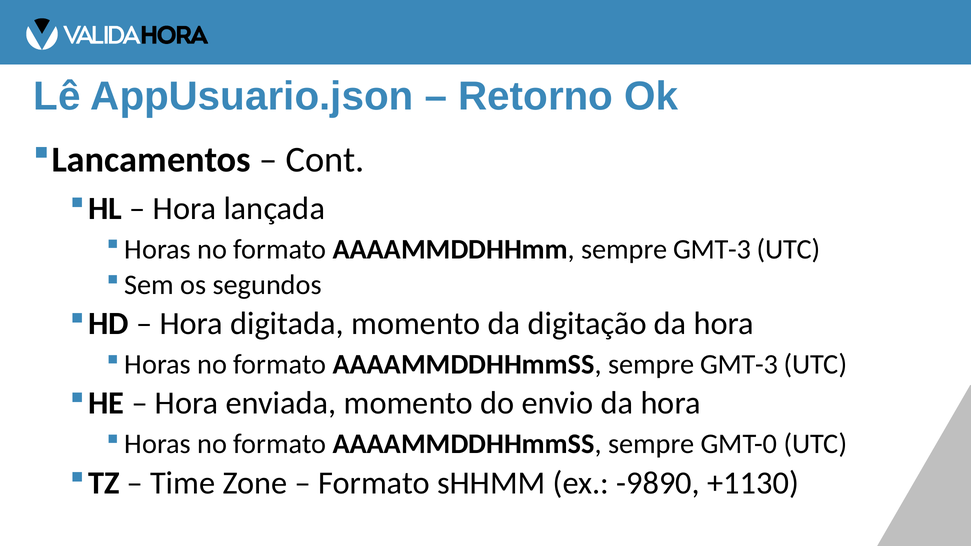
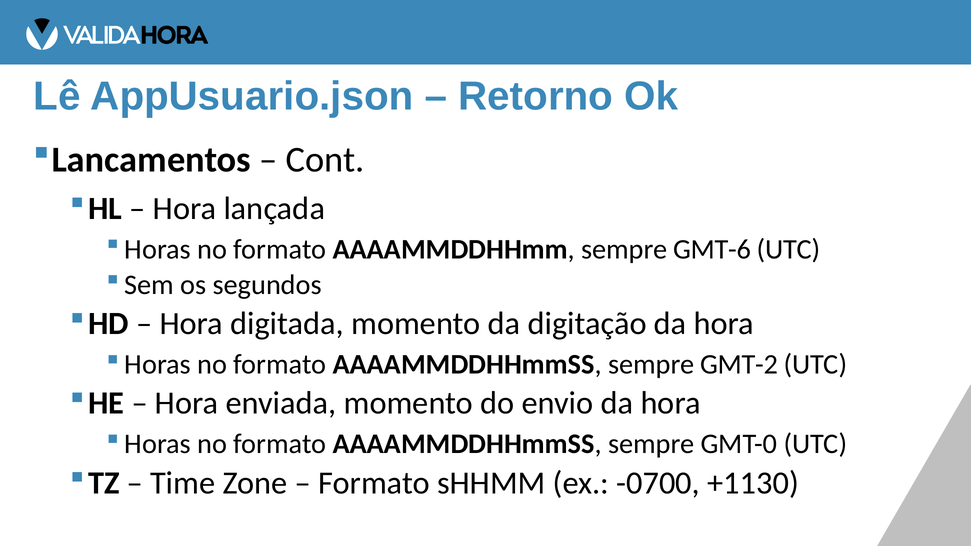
AAAAMMDDHHmm sempre GMT-3: GMT-3 -> GMT-6 (712, 249)
AAAAMMDDHHmmSS sempre GMT-3: GMT-3 -> GMT-2 (739, 365)
-9890: -9890 -> -0700 (658, 483)
